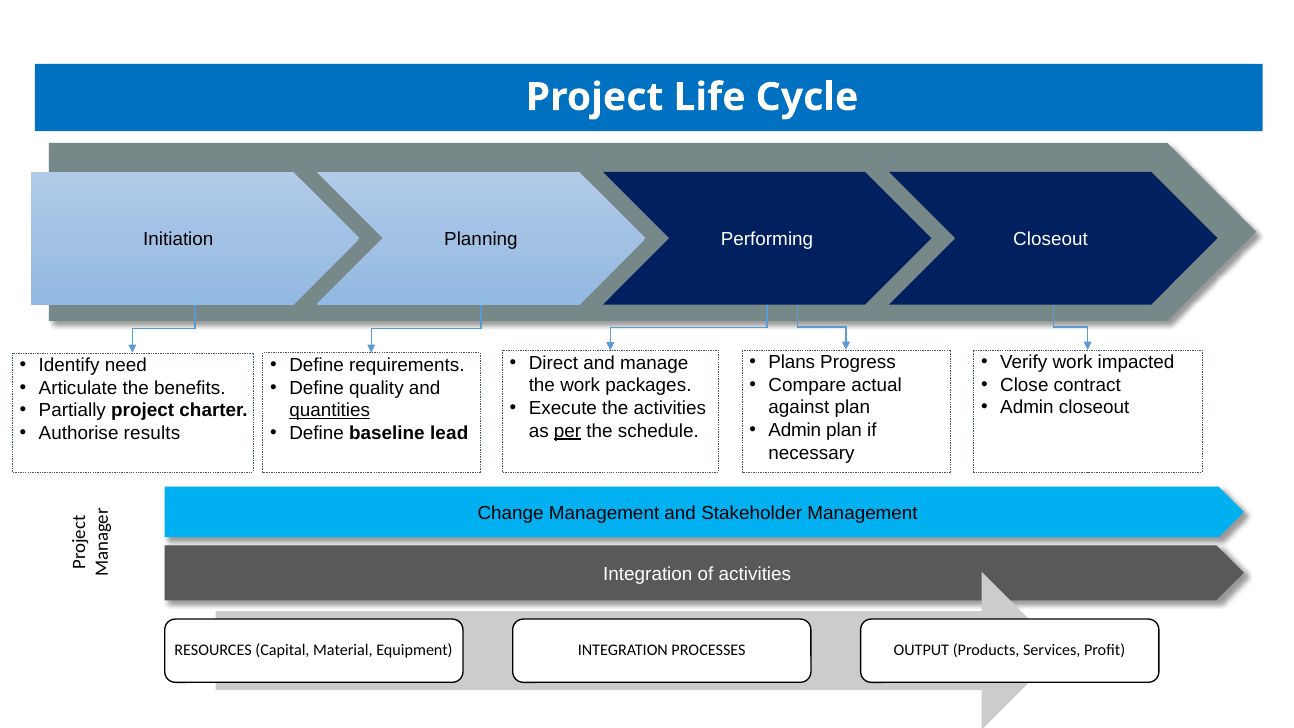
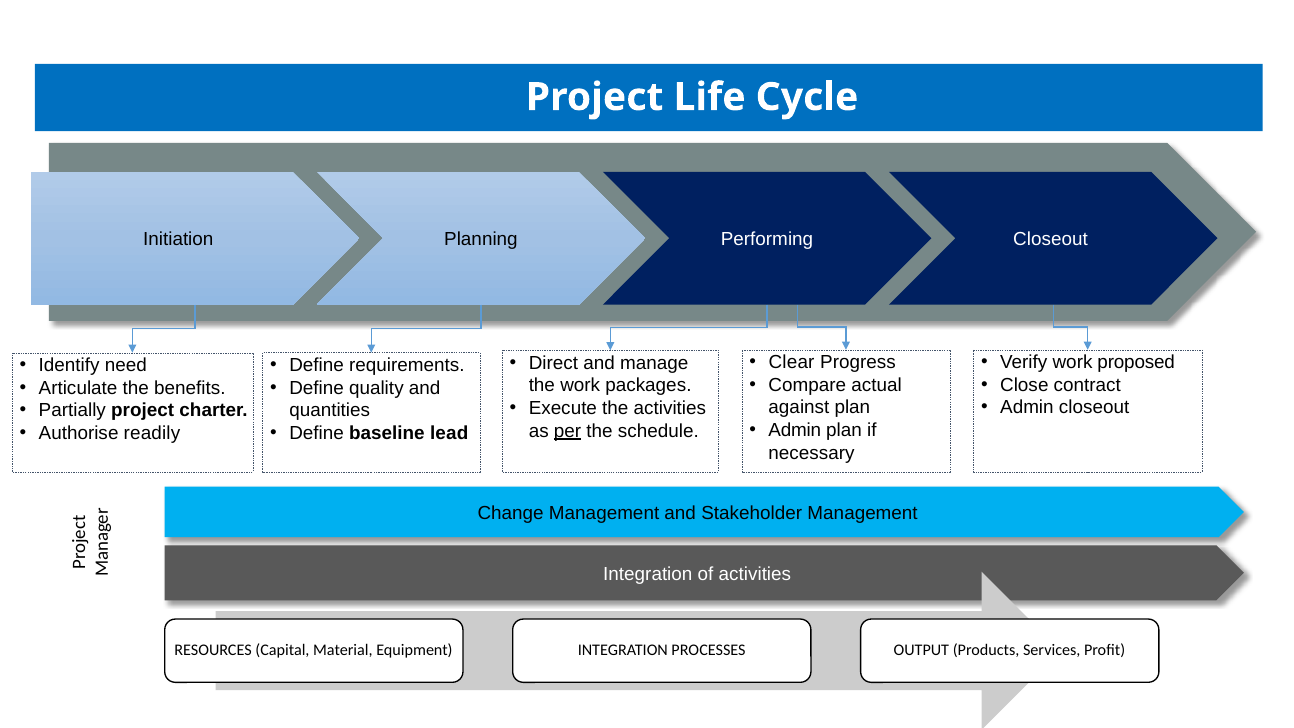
Plans: Plans -> Clear (792, 362)
impacted: impacted -> proposed (1136, 362)
quantities underline: present -> none (330, 411)
results: results -> readily (152, 433)
